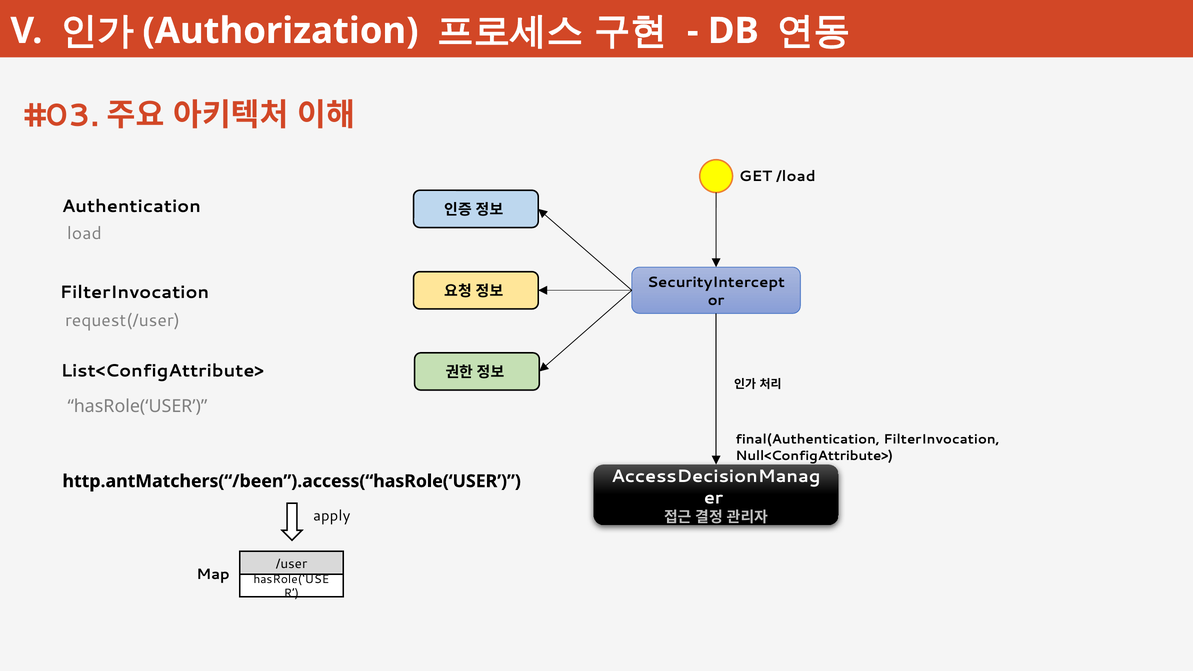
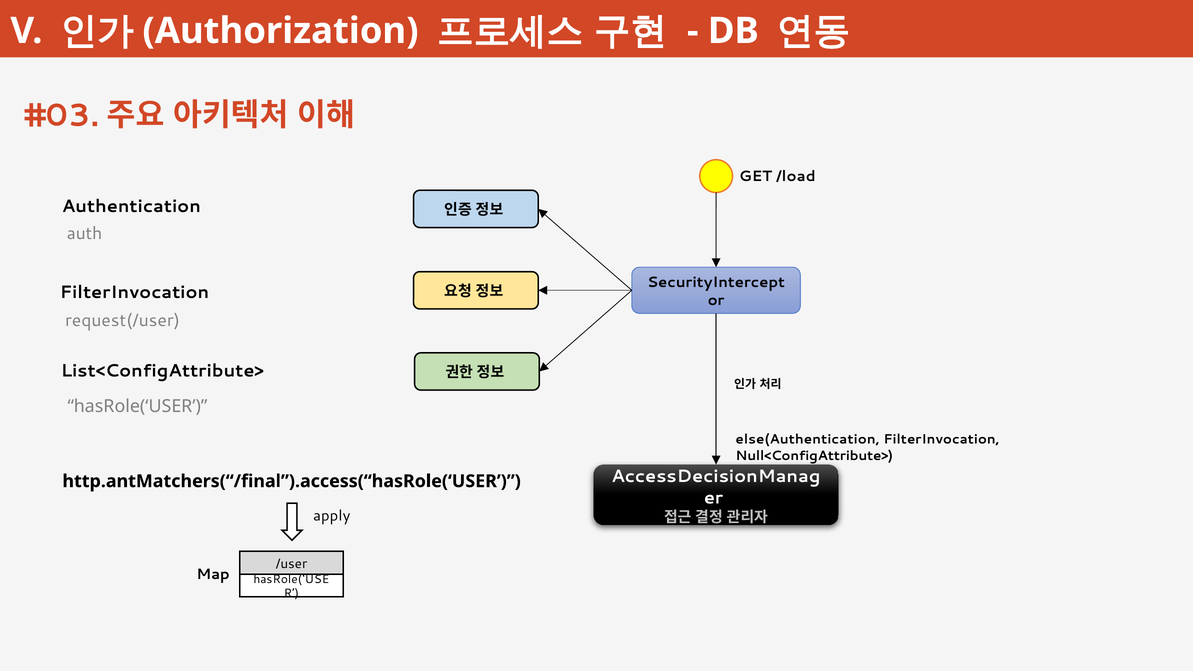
load: load -> auth (84, 233)
final(Authentication: final(Authentication -> else(Authentication (807, 440)
http.antMatchers(“/been”).access(“hasRole(‘USER: http.antMatchers(“/been”).access(“hasRole(‘USER -> http.antMatchers(“/final”).access(“hasRole(‘USER (292, 481)
